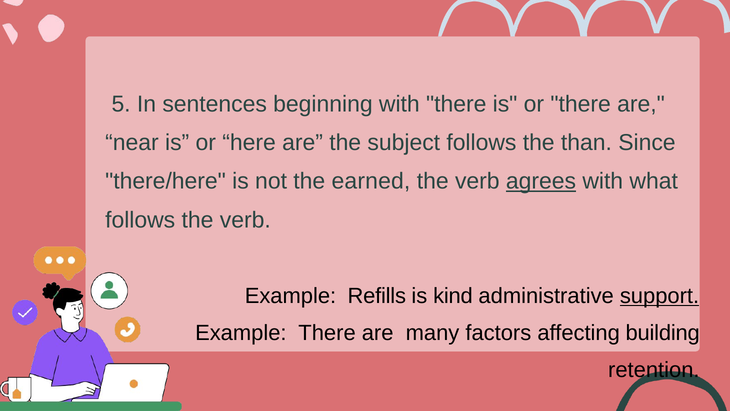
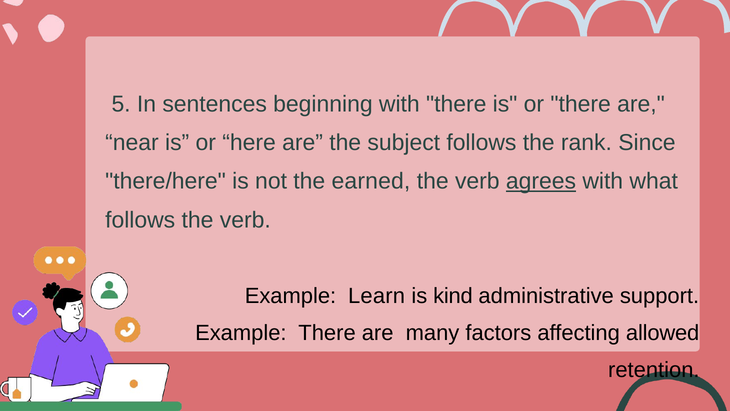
than: than -> rank (586, 143)
Refills: Refills -> Learn (377, 296)
support underline: present -> none (660, 296)
building: building -> allowed (663, 333)
